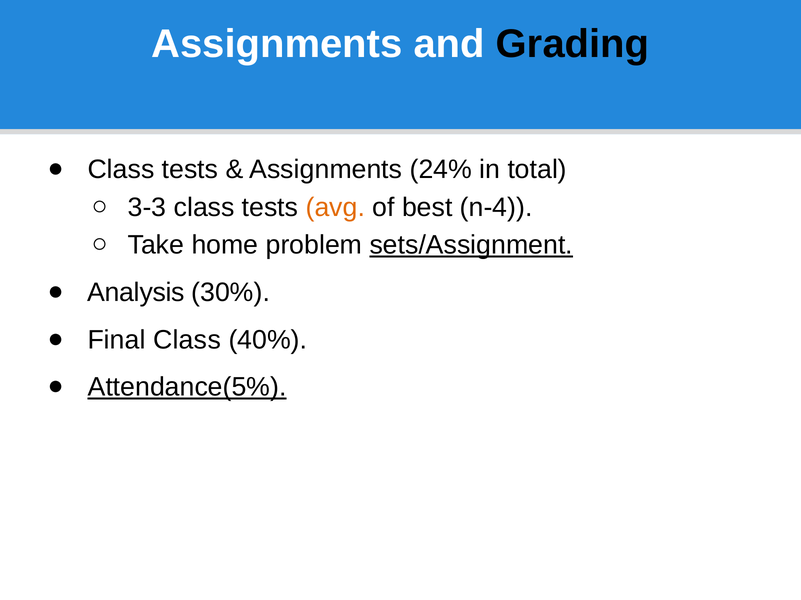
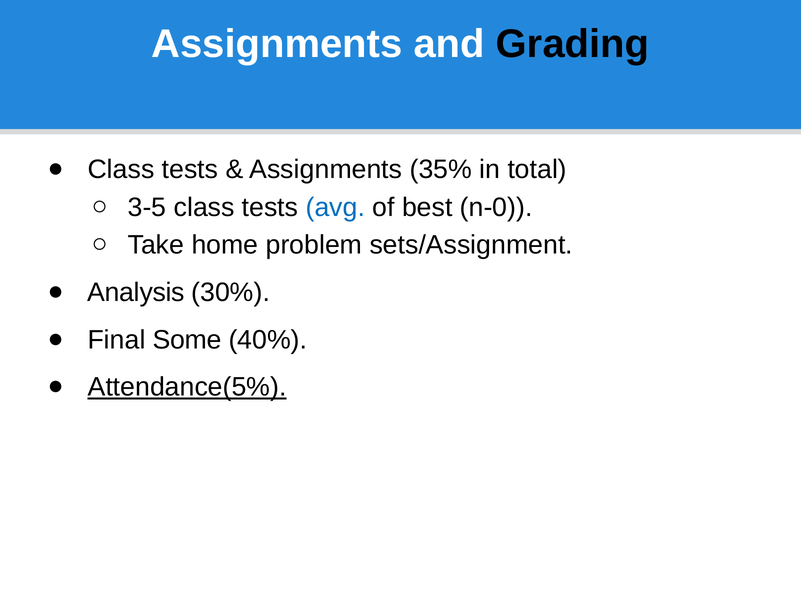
24%: 24% -> 35% (441, 170)
3-3: 3-3 -> 3-5 (147, 208)
avg colour: orange -> blue (335, 208)
n-4: n-4 -> n-0 (496, 208)
sets/Assignment underline: present -> none (471, 245)
Final Class: Class -> Some (187, 340)
